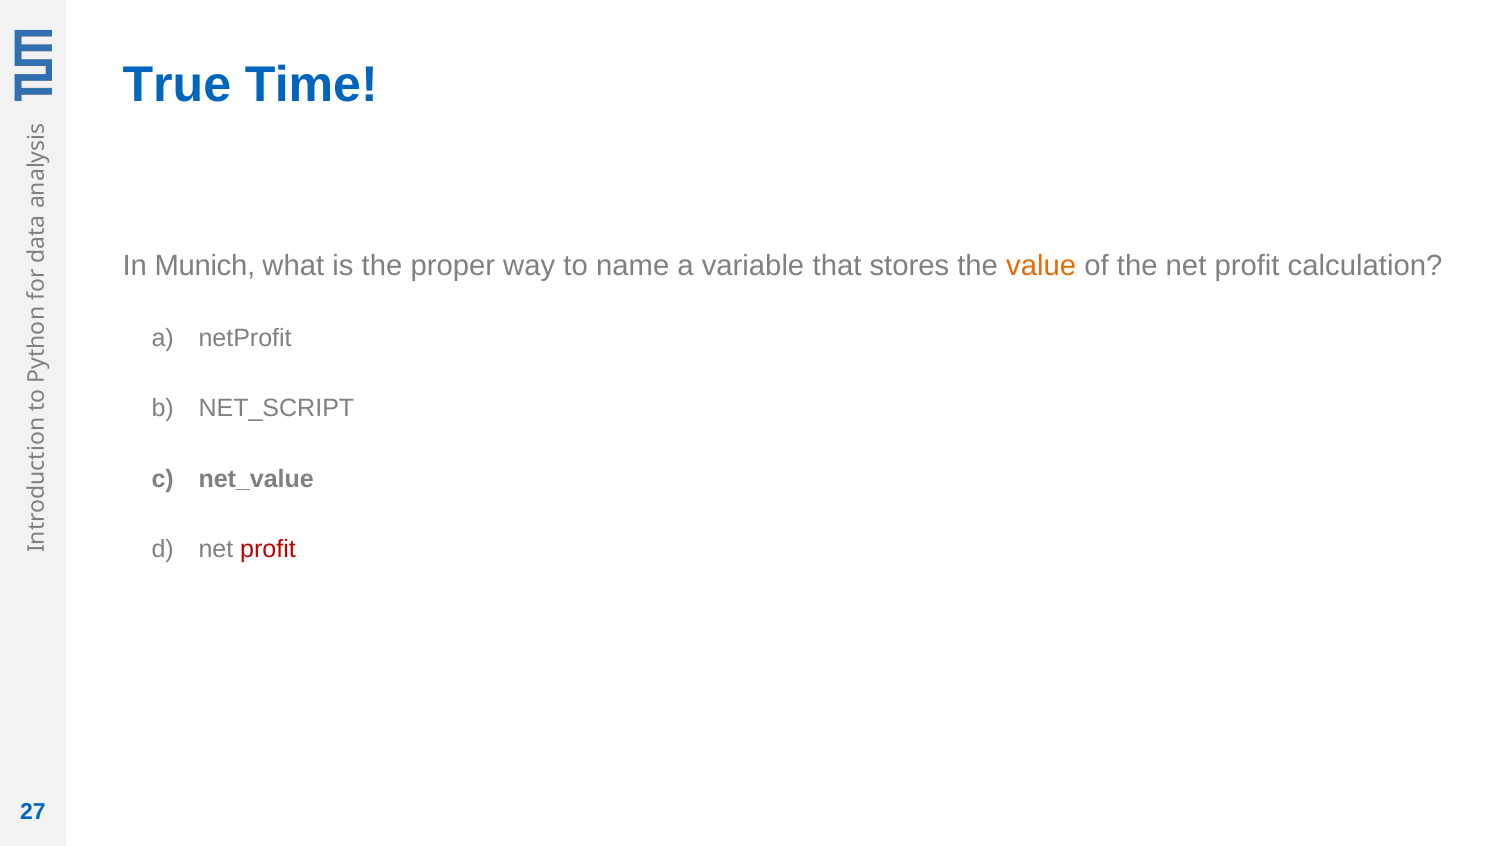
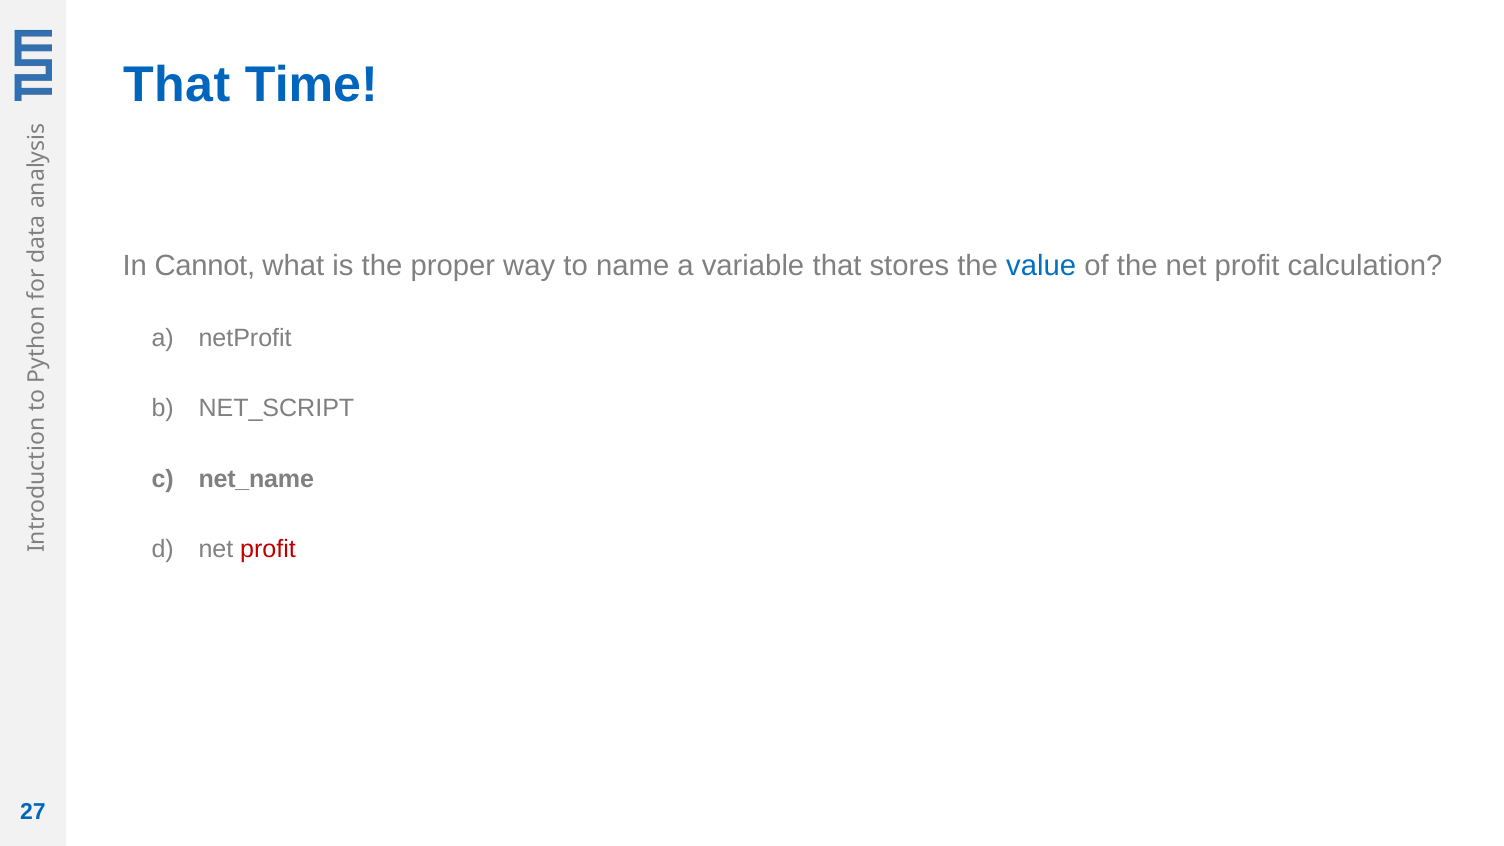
True: True -> That (177, 85)
Munich: Munich -> Cannot (205, 266)
value colour: orange -> blue (1041, 266)
net_value: net_value -> net_name (256, 479)
